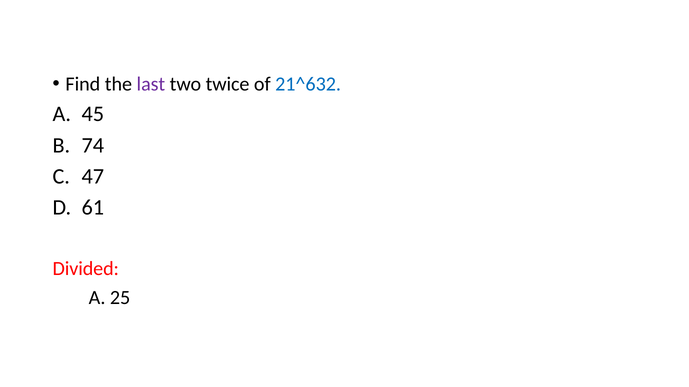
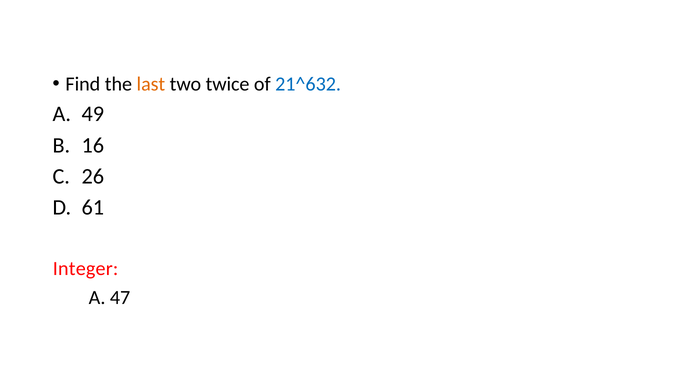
last colour: purple -> orange (151, 84)
45: 45 -> 49 (93, 114)
74: 74 -> 16 (93, 145)
47: 47 -> 26 (93, 177)
Divided: Divided -> Integer (86, 269)
25: 25 -> 47 (120, 298)
